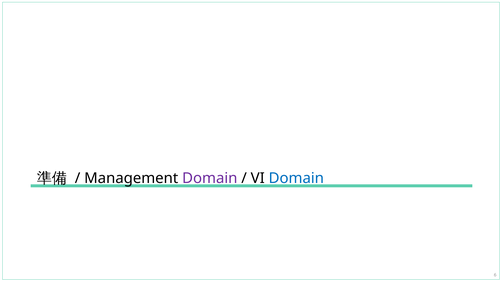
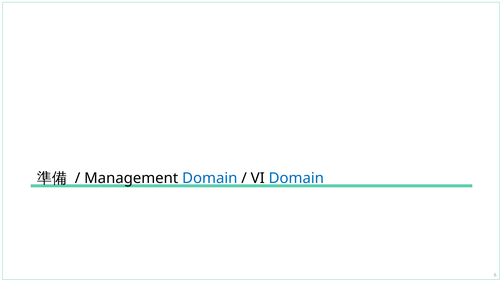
Domain colour: purple -> blue (210, 178)
